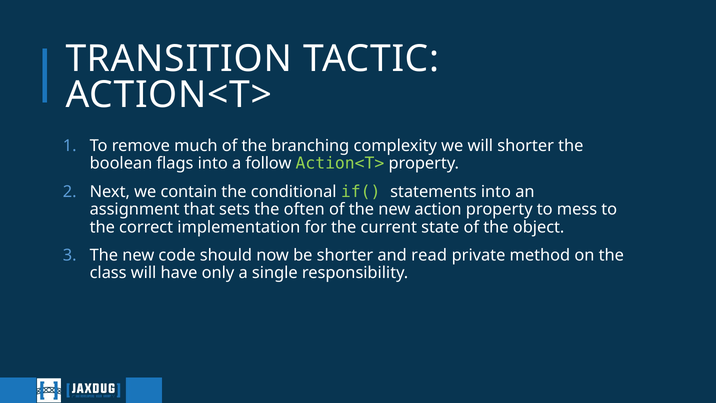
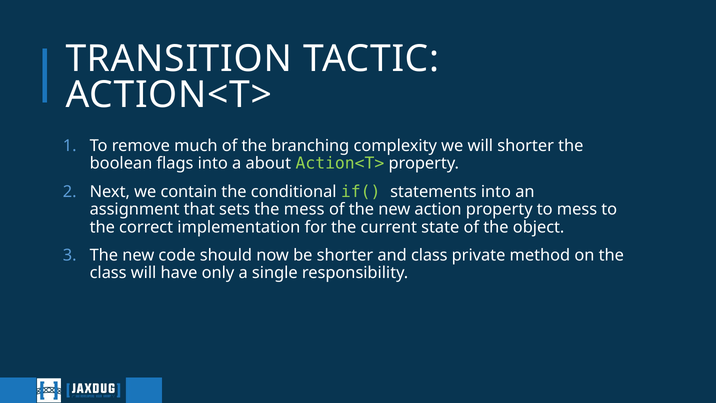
follow: follow -> about (268, 163)
the often: often -> mess (304, 209)
and read: read -> class (429, 255)
